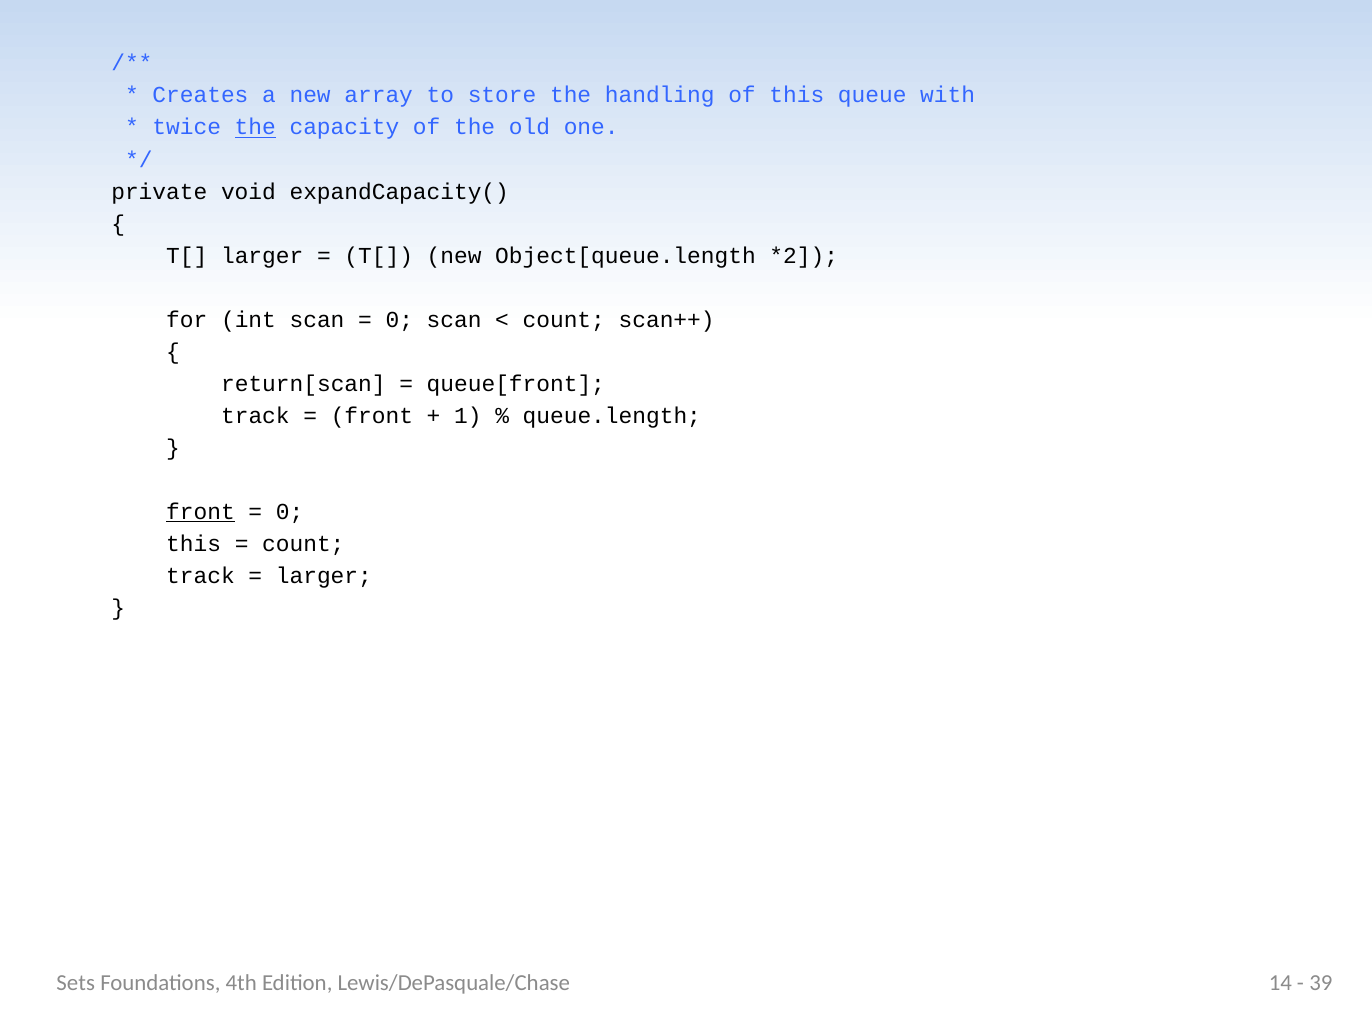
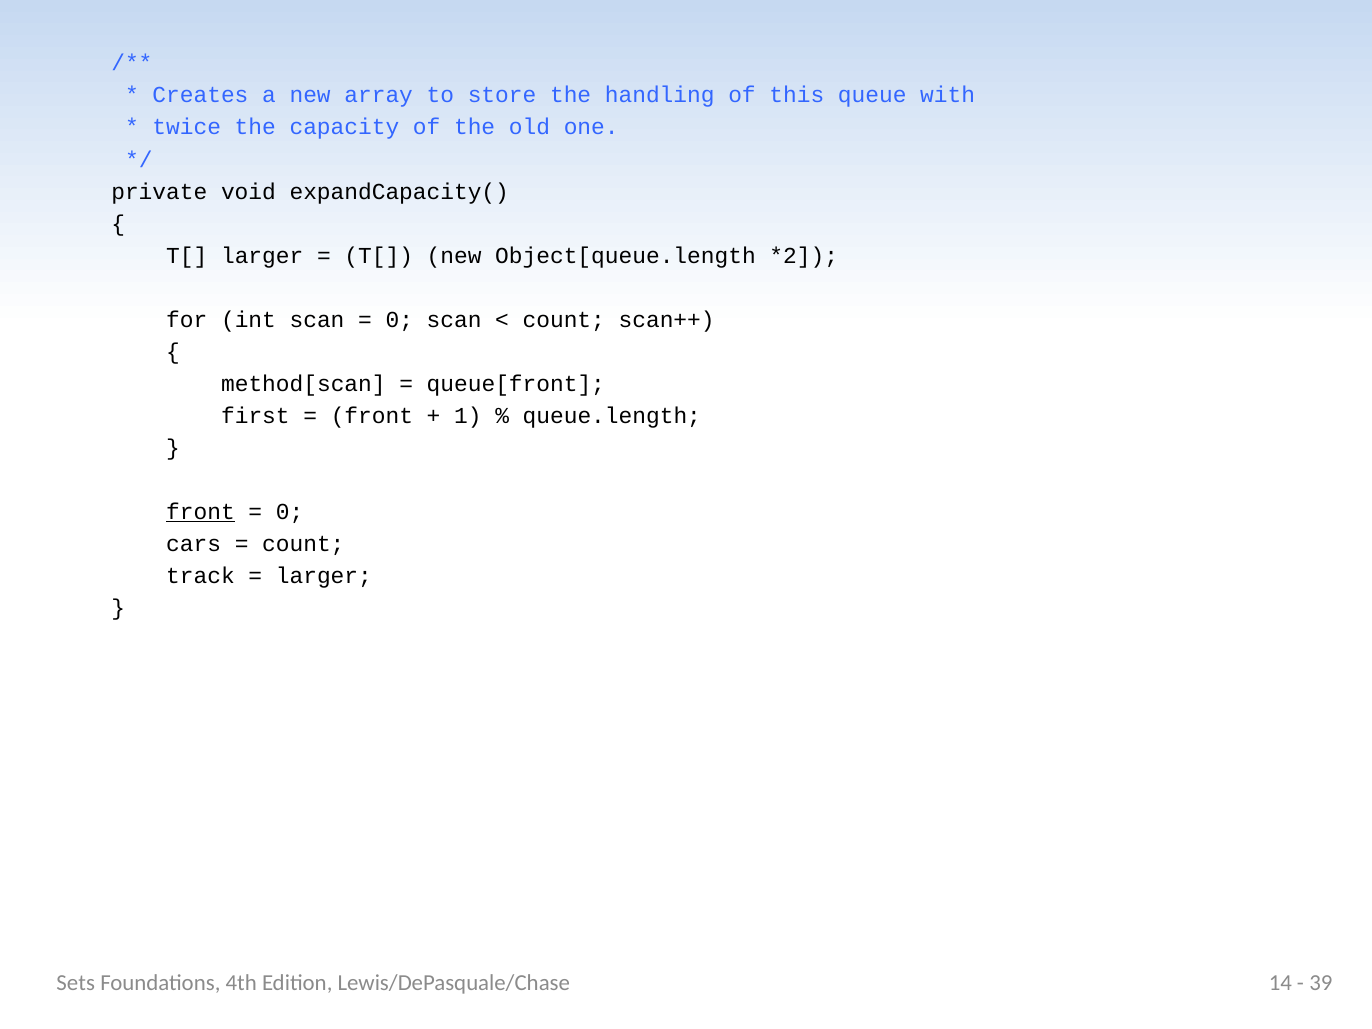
the underline: present -> none (255, 127)
return[scan: return[scan -> method[scan (303, 384)
track: track -> first (255, 416)
this: this -> cars (194, 544)
